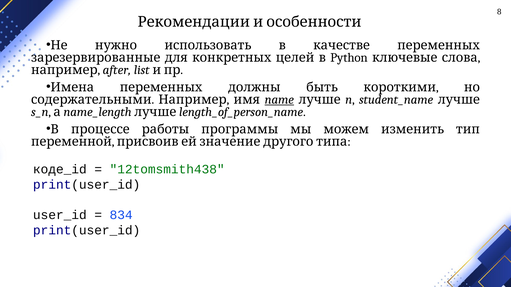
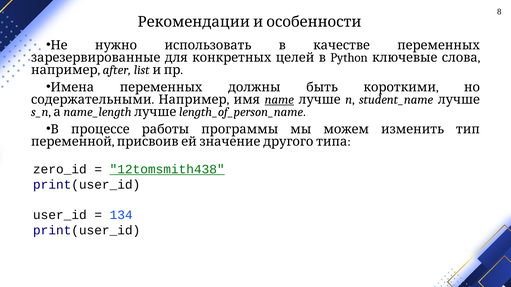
коде_id: коде_id -> zero_id (60, 169)
12tomsmith438 underline: none -> present (167, 169)
834: 834 -> 134 (121, 215)
